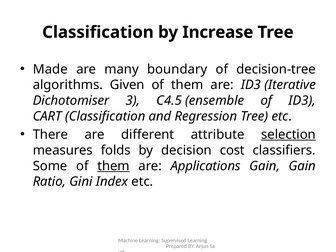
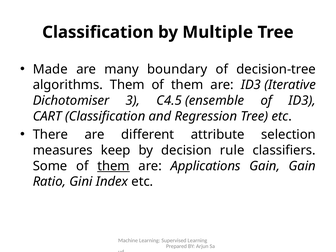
Increase: Increase -> Multiple (218, 32)
algorithms Given: Given -> Them (127, 85)
selection underline: present -> none (288, 135)
folds: folds -> keep (116, 150)
cost: cost -> rule (232, 150)
